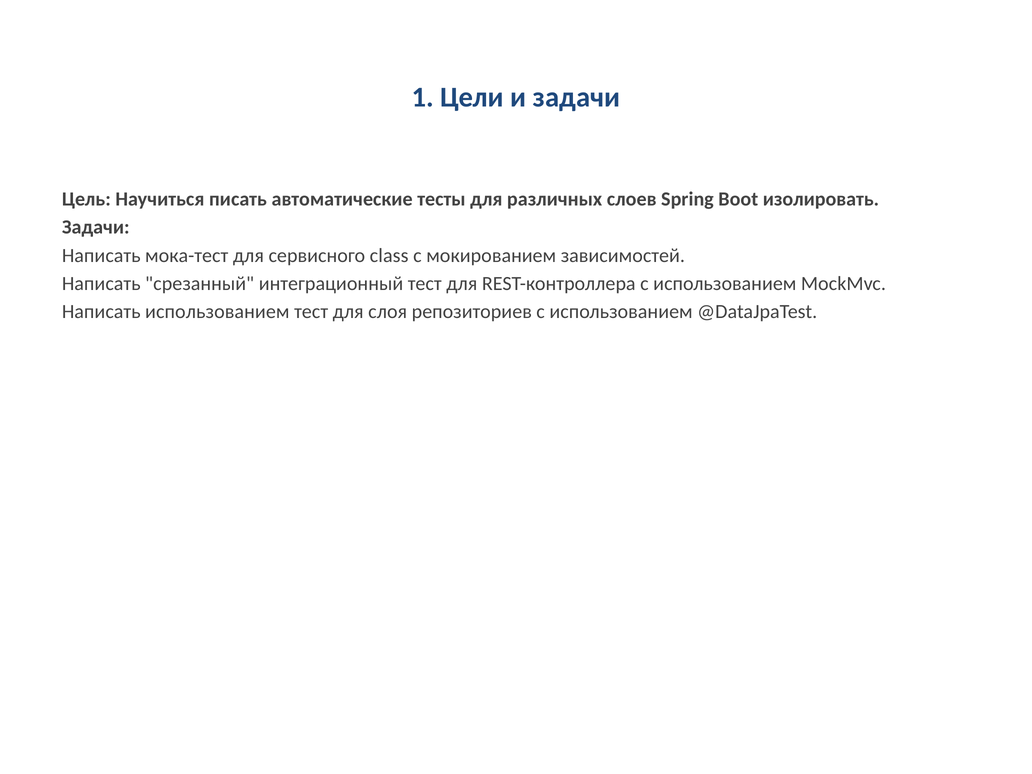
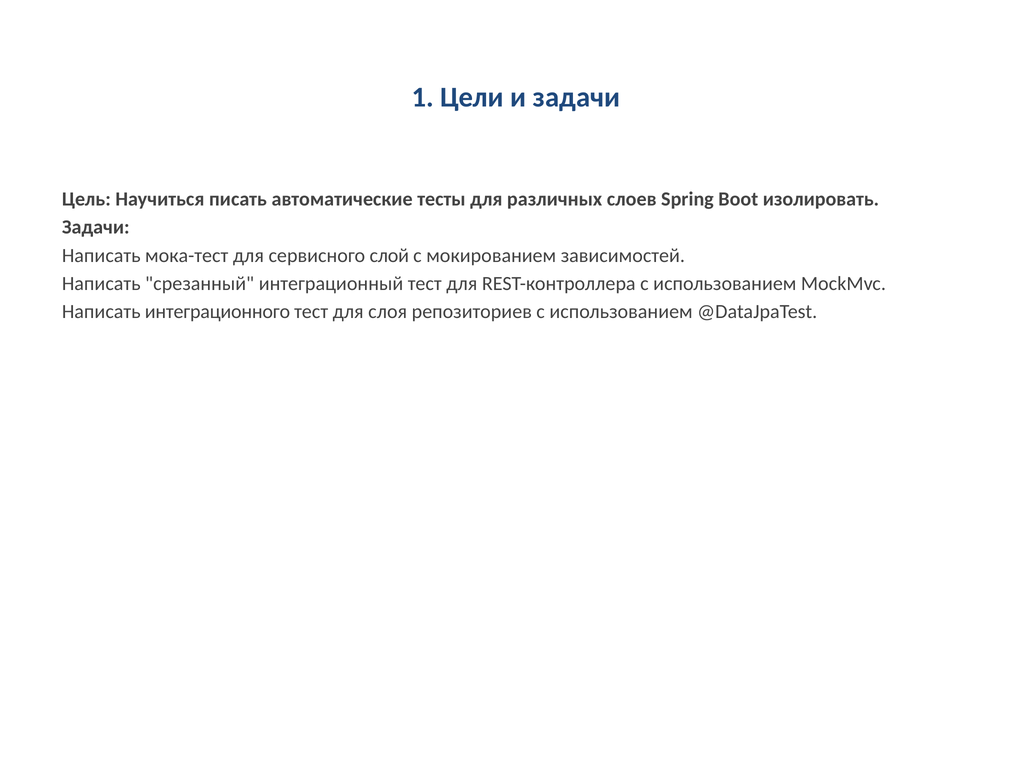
class: class -> слой (389, 255)
Написать использованием: использованием -> интеграционного (217, 312)
